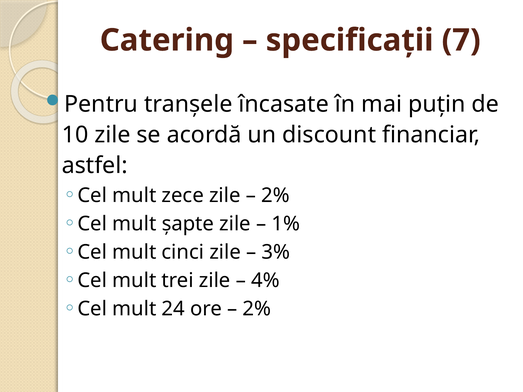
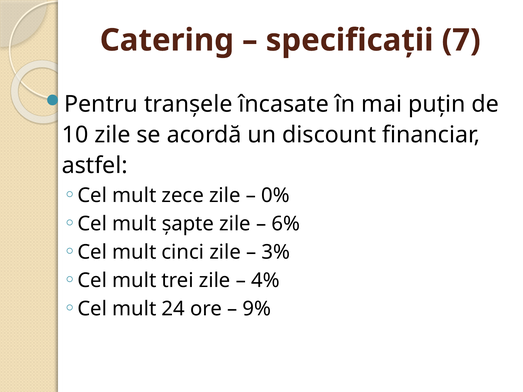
2%: 2% -> 0% (275, 196)
1%: 1% -> 6% (286, 224)
2%: 2% -> 9% (257, 309)
